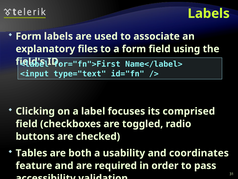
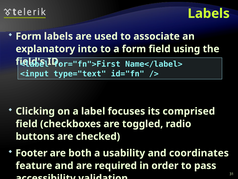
files: files -> into (88, 49)
Tables: Tables -> Footer (31, 153)
